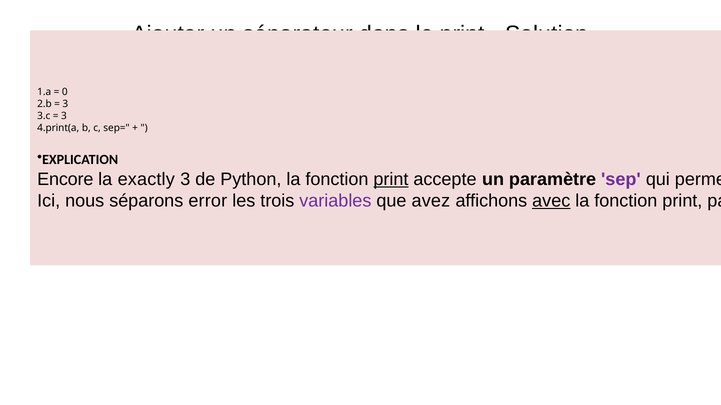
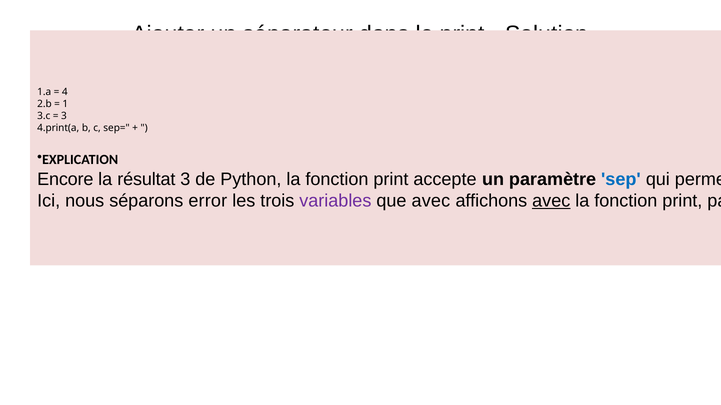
0: 0 -> 4 (65, 92)
3: 3 -> 1 (65, 104)
la exactly: exactly -> résultat (146, 179)
print underline: present -> none (391, 179)
sep colour: purple -> blue (621, 179)
que avez: avez -> avec (431, 201)
